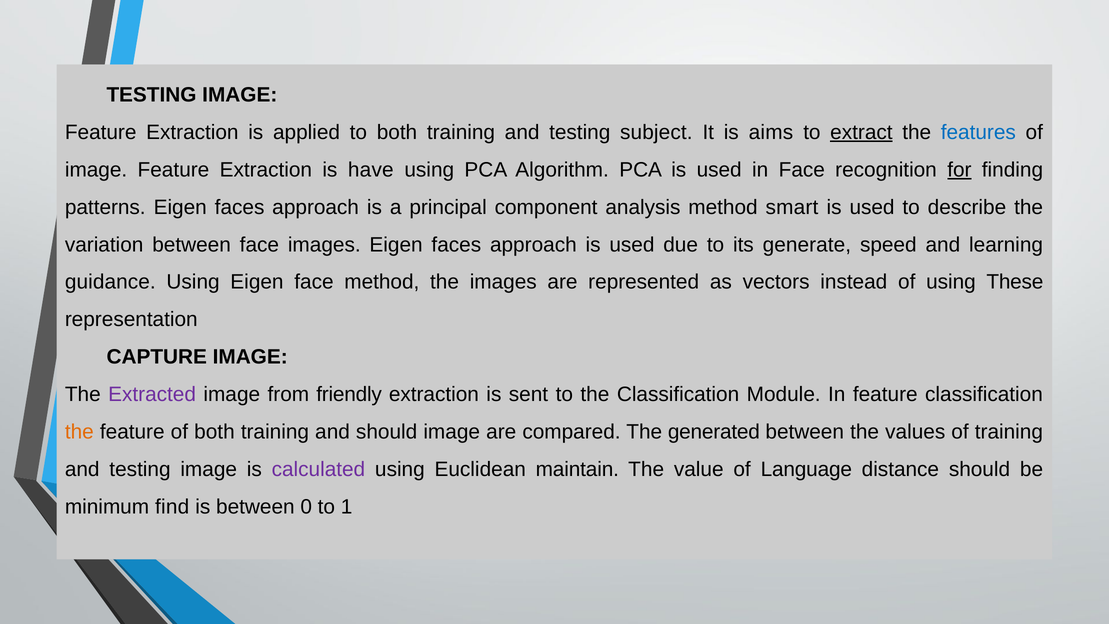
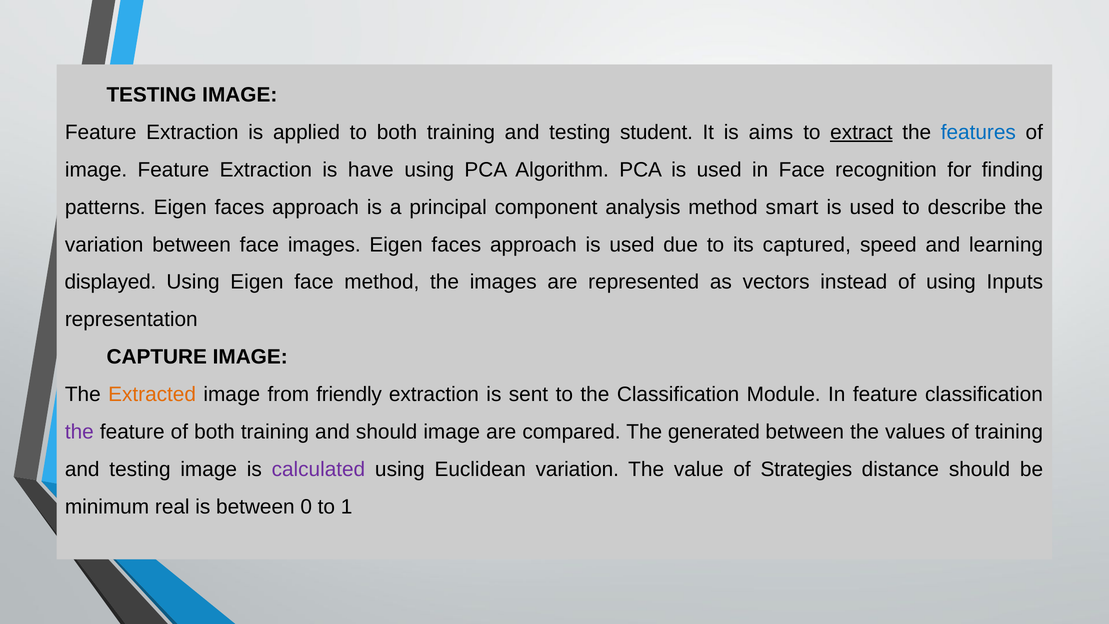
subject: subject -> student (656, 132)
for underline: present -> none (959, 170)
generate: generate -> captured (807, 245)
guidance: guidance -> displayed (110, 282)
These: These -> Inputs (1015, 282)
Extracted colour: purple -> orange (152, 394)
the colour: orange -> purple (79, 432)
Euclidean maintain: maintain -> variation (577, 469)
Language: Language -> Strategies (806, 469)
find: find -> real (172, 507)
